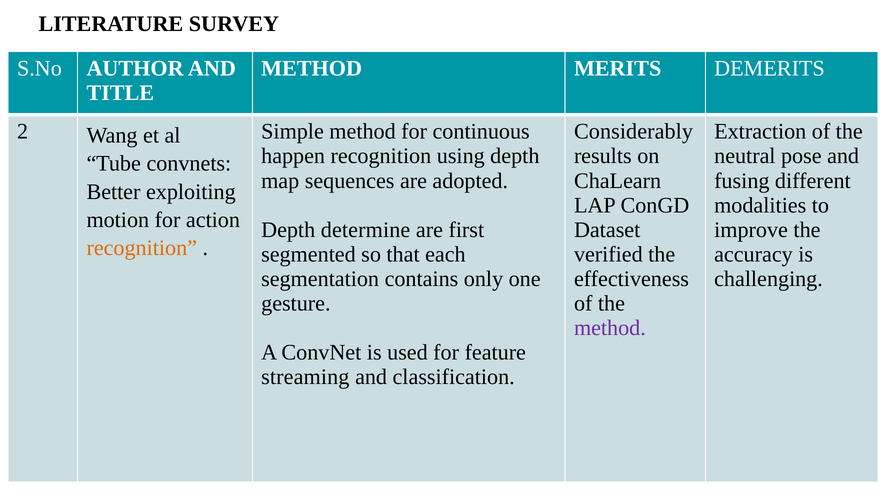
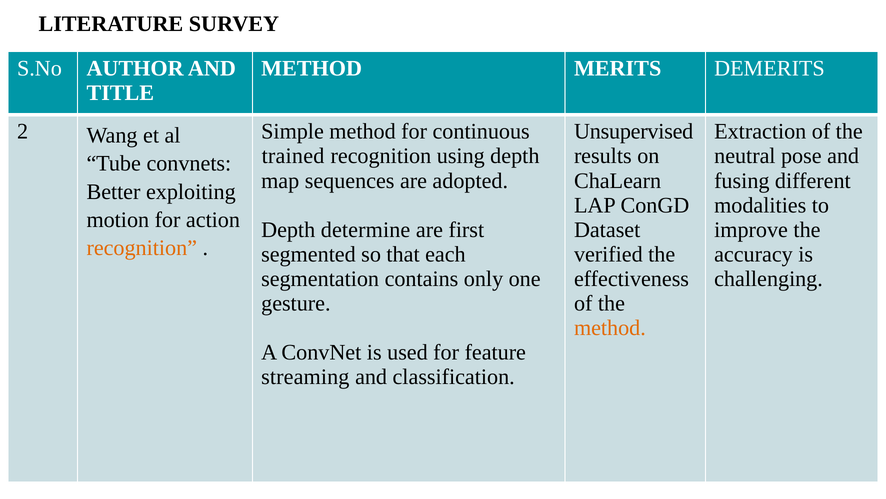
Considerably: Considerably -> Unsupervised (634, 131)
happen: happen -> trained (293, 156)
method colour: purple -> orange (610, 328)
